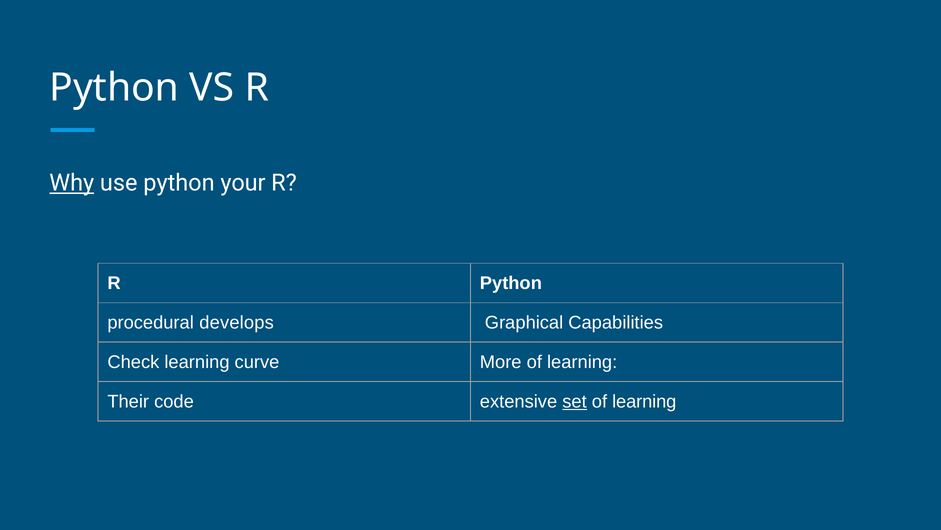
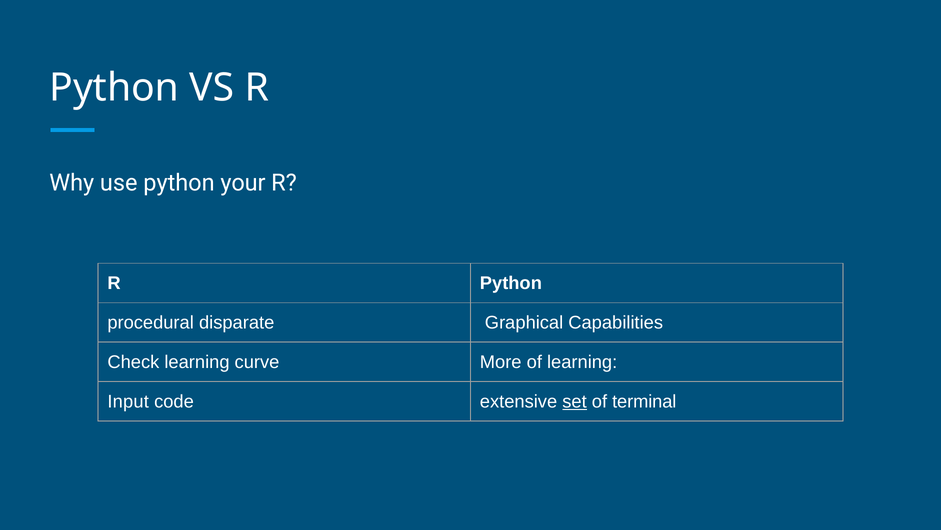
Why underline: present -> none (72, 183)
develops: develops -> disparate (237, 322)
Their: Their -> Input (128, 401)
learning: learning -> terminal (644, 401)
